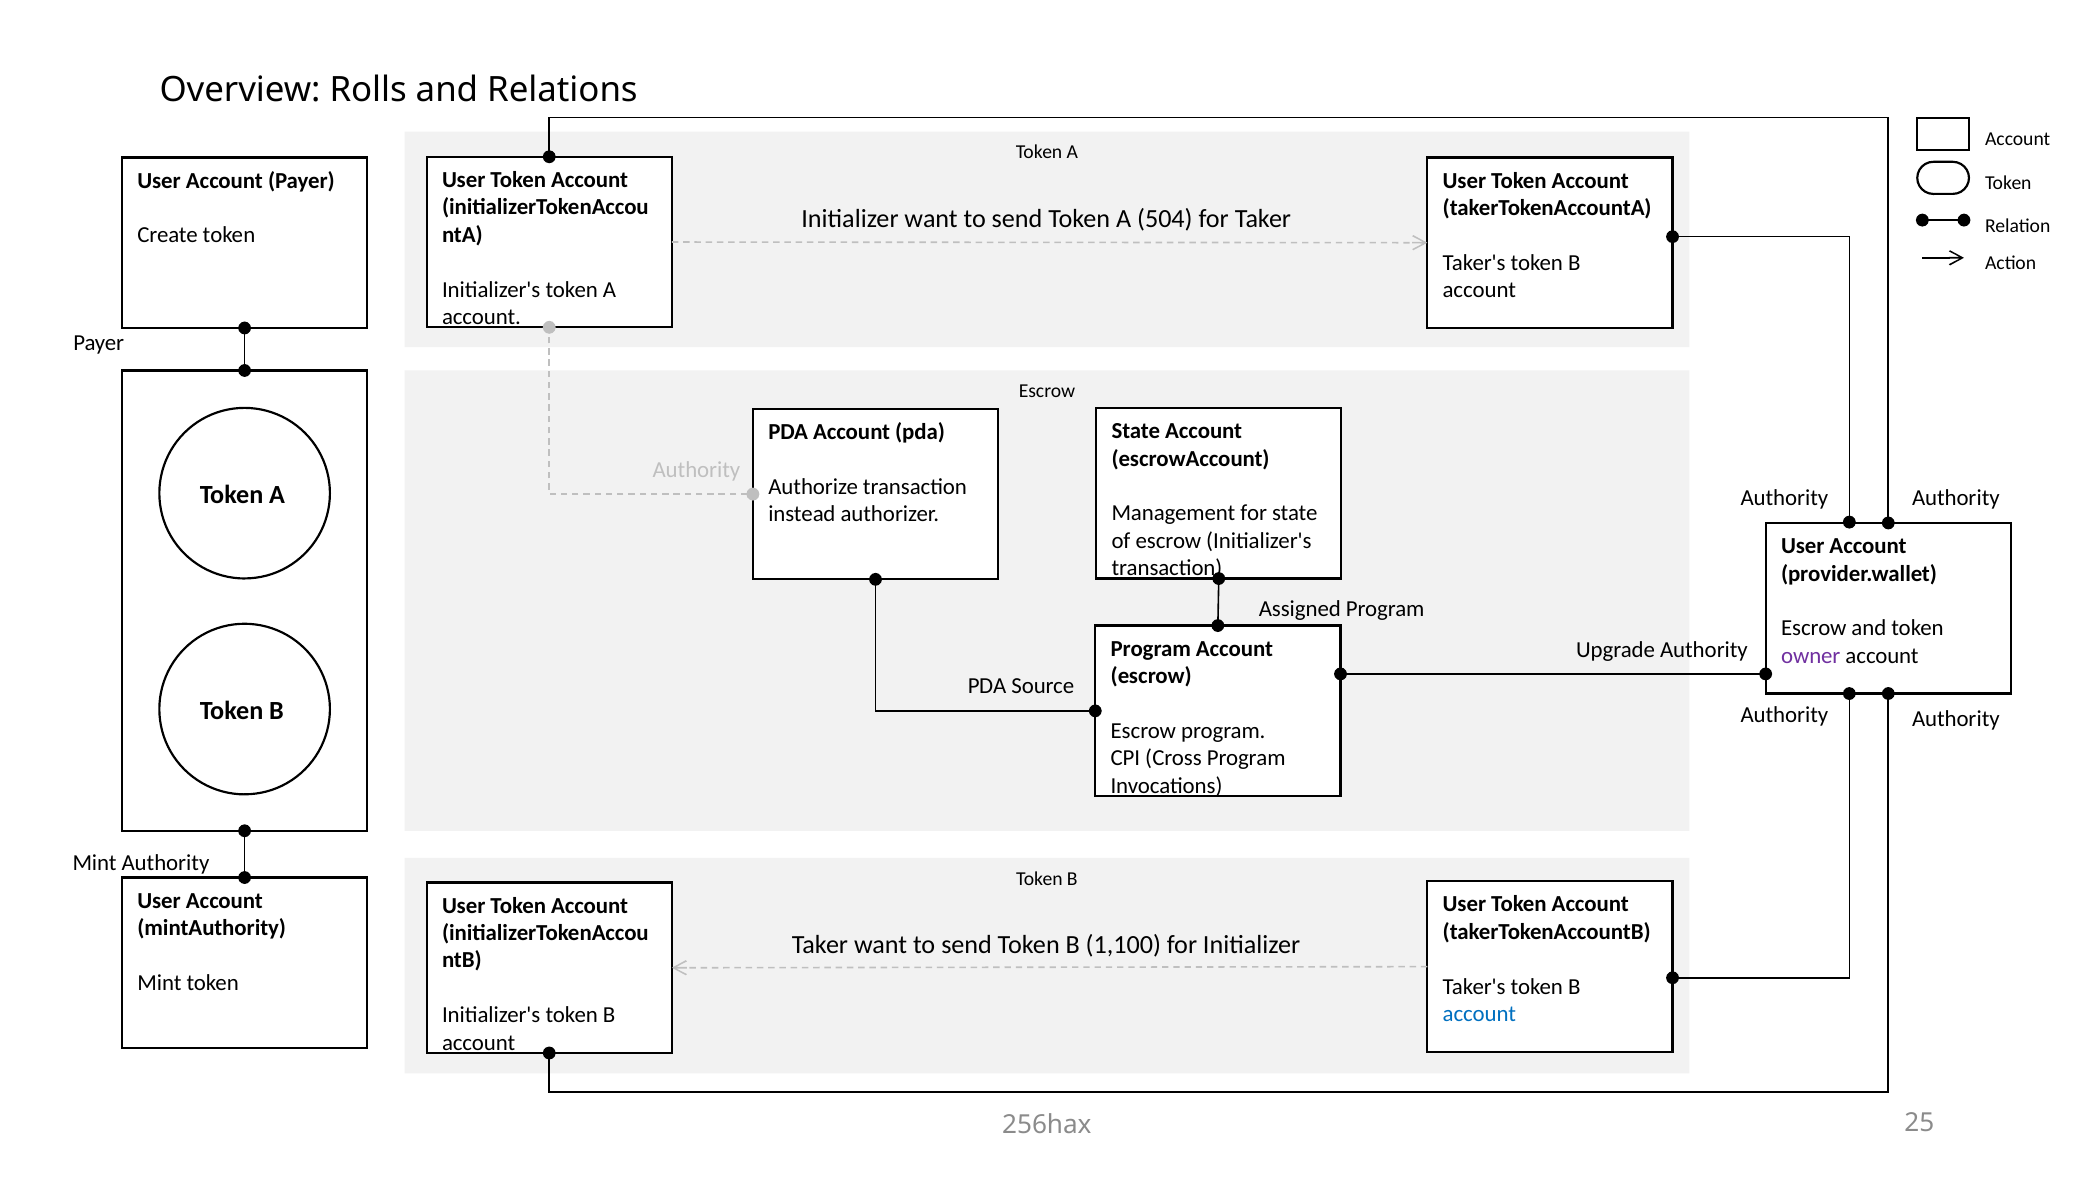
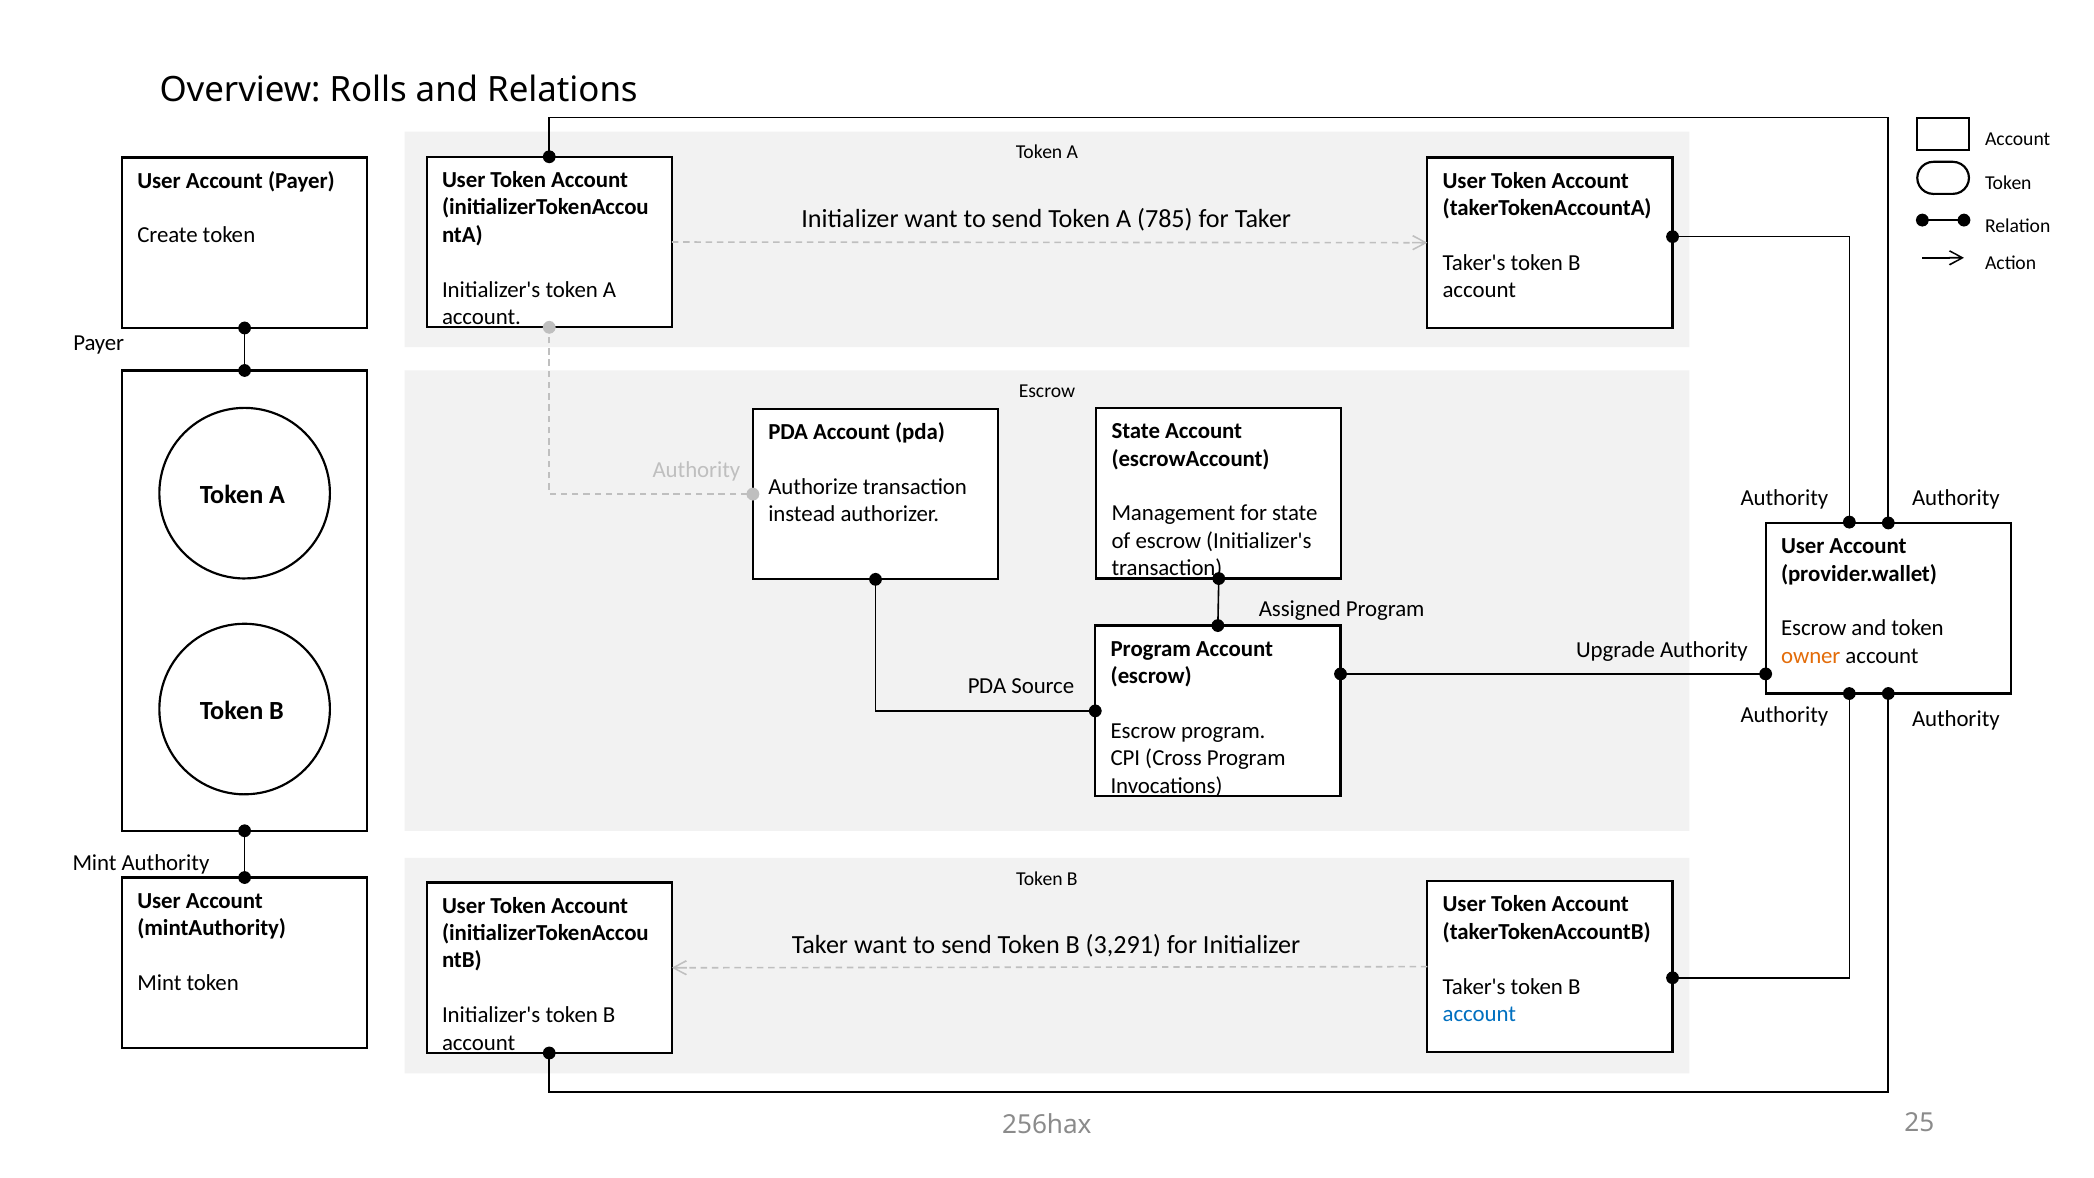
504: 504 -> 785 (1165, 219)
owner colour: purple -> orange (1811, 656)
1,100: 1,100 -> 3,291 (1123, 945)
